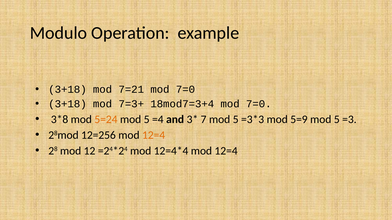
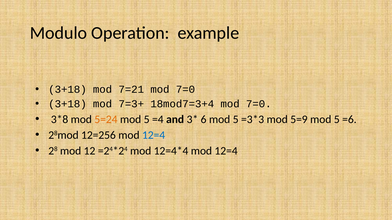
7: 7 -> 6 (204, 120)
=3: =3 -> =6 (349, 120)
12=4 colour: orange -> blue (154, 135)
